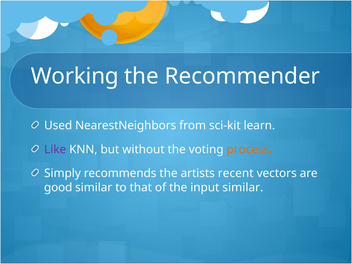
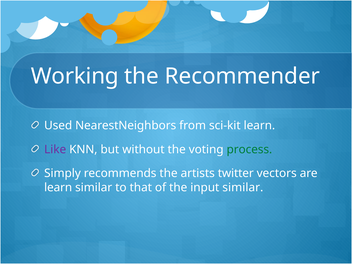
process colour: orange -> green (249, 149)
recent: recent -> twitter (236, 173)
good: good -> learn (58, 187)
